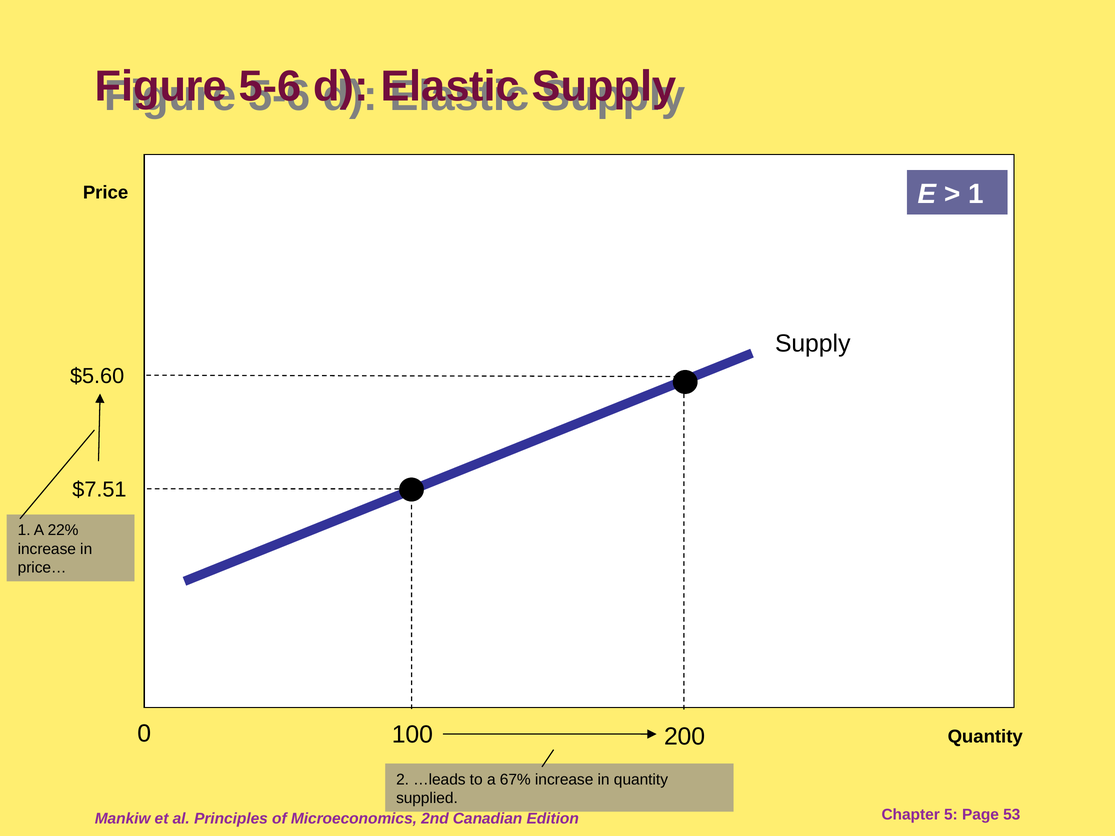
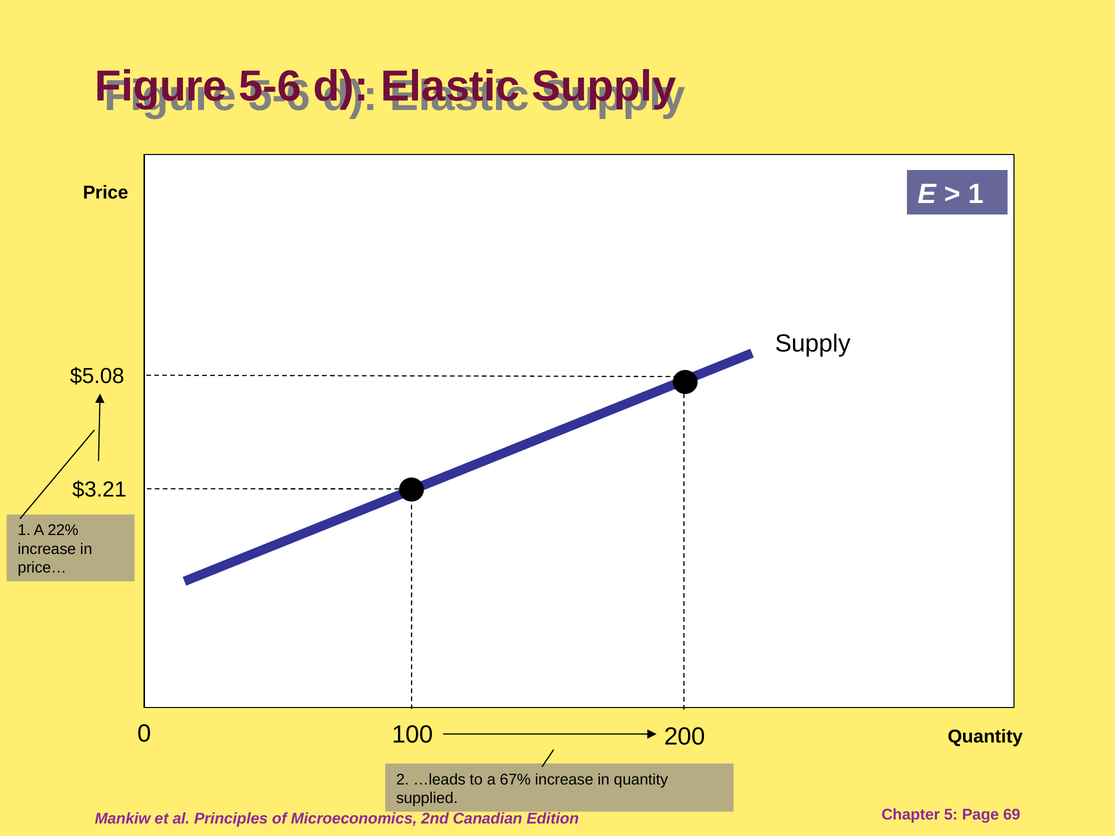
$5.60: $5.60 -> $5.08 (97, 376)
$7.51: $7.51 -> $3.21 (99, 490)
53: 53 -> 69 (1012, 815)
